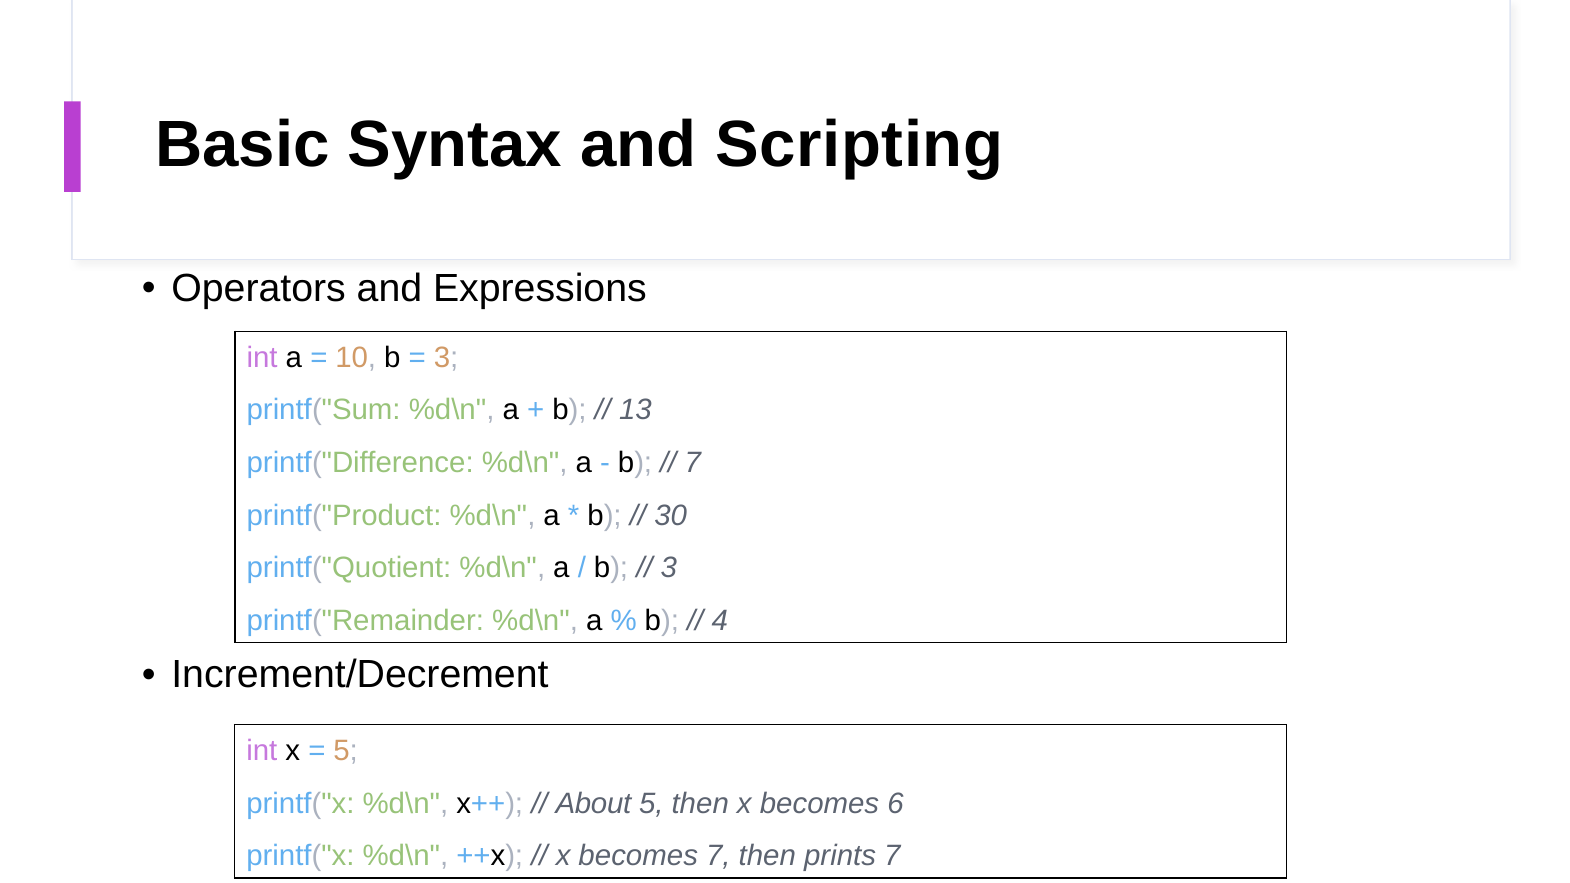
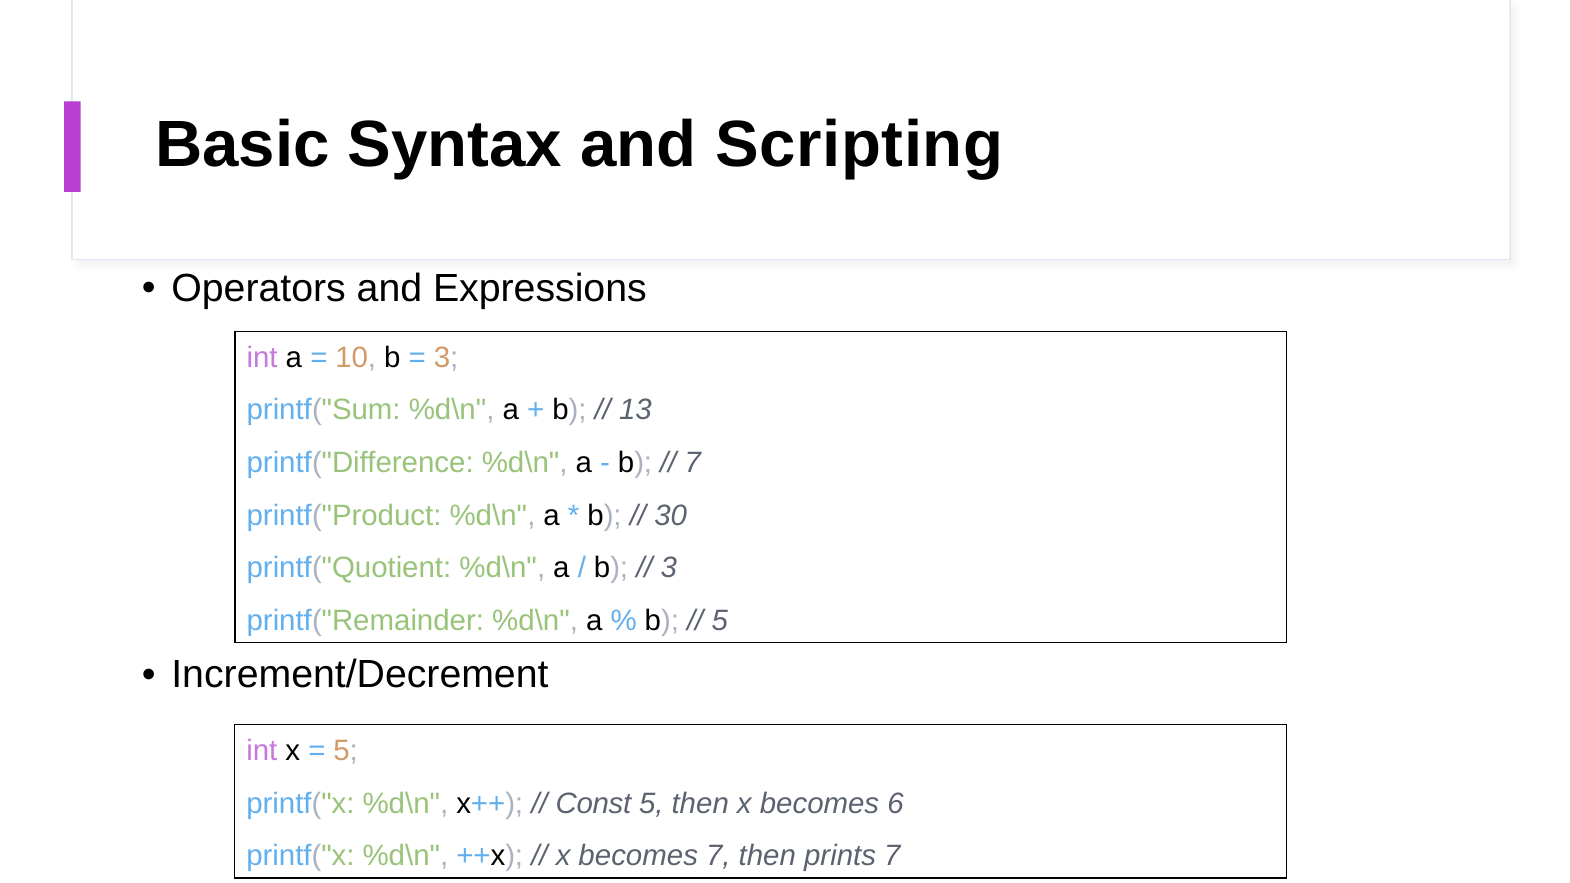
4: 4 -> 5 (720, 621)
About: About -> Const (593, 803)
